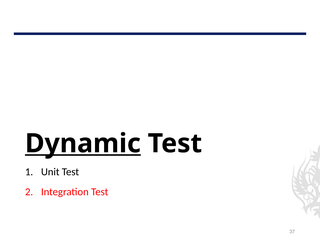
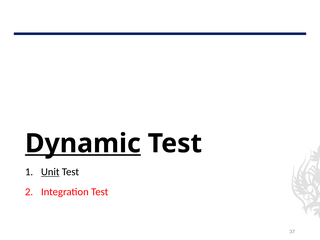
Unit underline: none -> present (50, 172)
